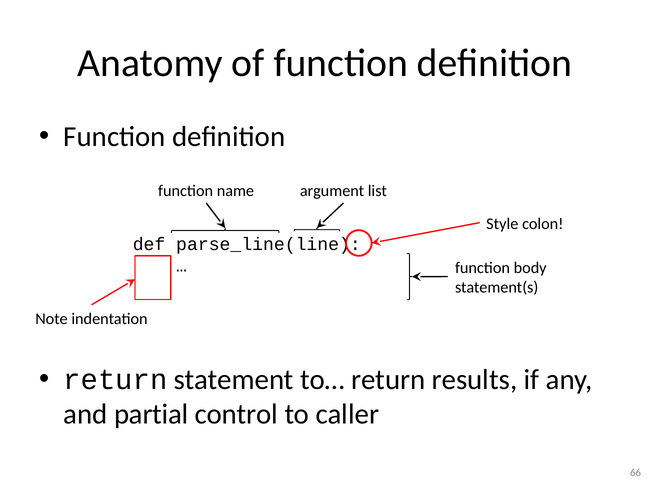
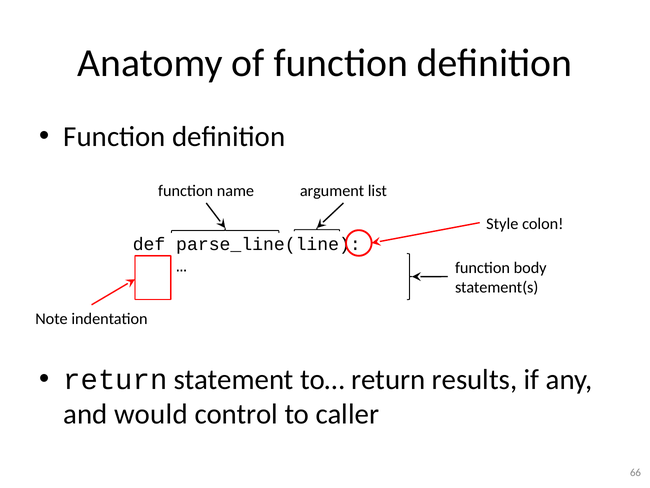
partial: partial -> would (151, 414)
